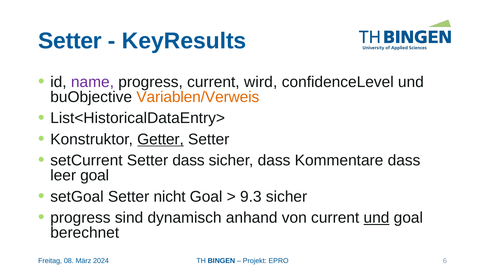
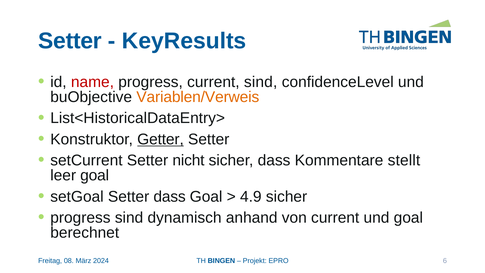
name colour: purple -> red (92, 82)
current wird: wird -> sind (261, 82)
Setter dass: dass -> nicht (188, 160)
Kommentare dass: dass -> stellt (404, 160)
Setter nicht: nicht -> dass (170, 196)
9.3: 9.3 -> 4.9 (251, 196)
und underline: present -> none (376, 218)
